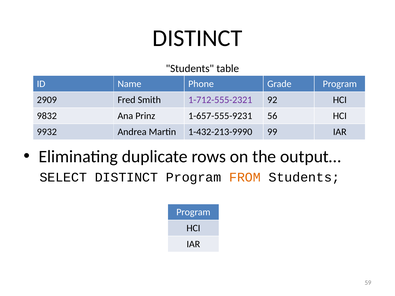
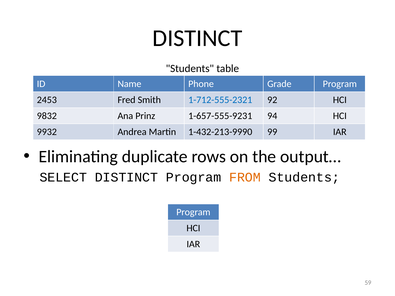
2909: 2909 -> 2453 (47, 100)
1-712-555-2321 colour: purple -> blue (220, 100)
56: 56 -> 94 (272, 116)
